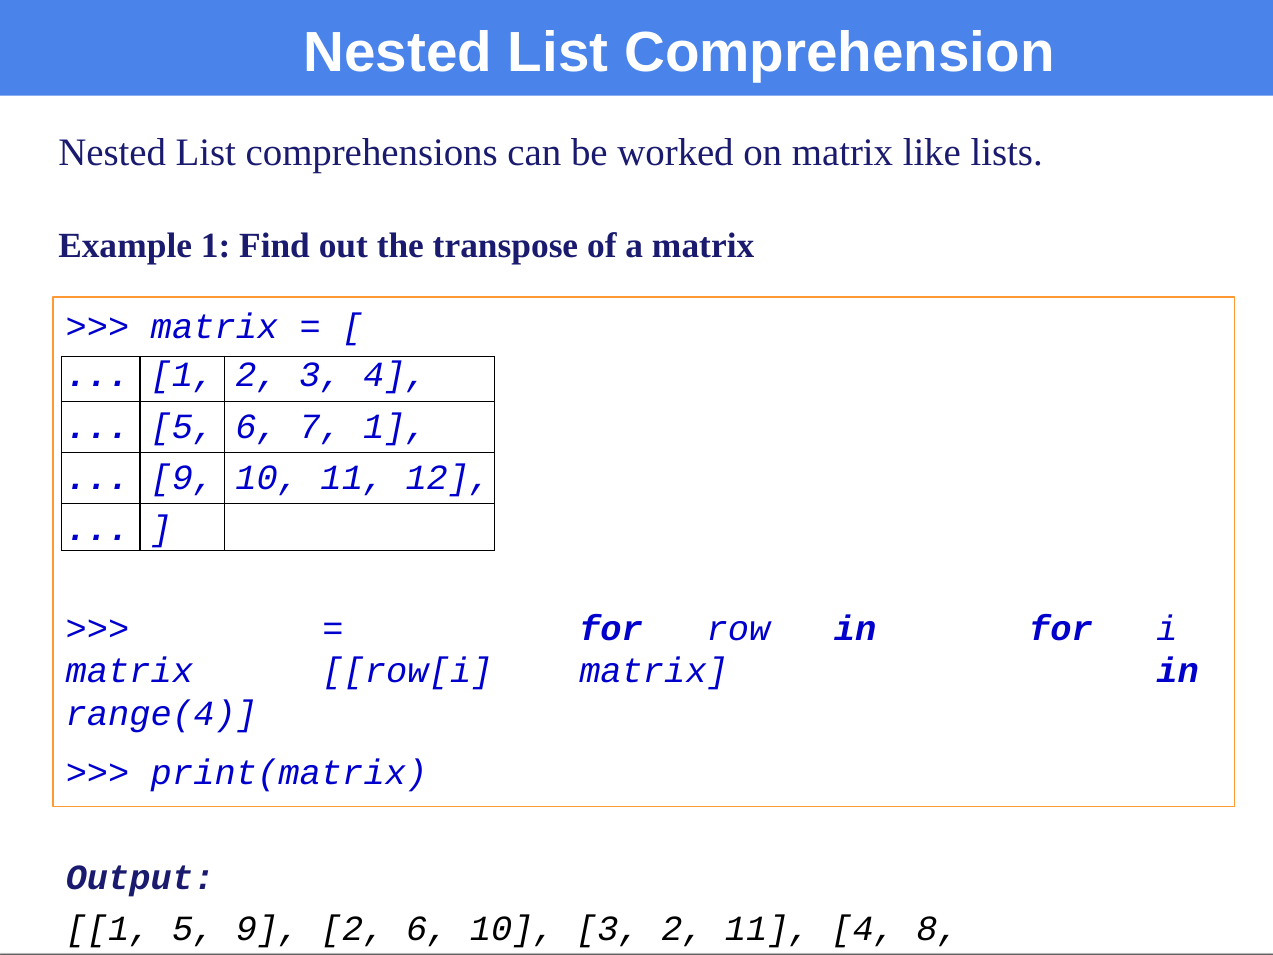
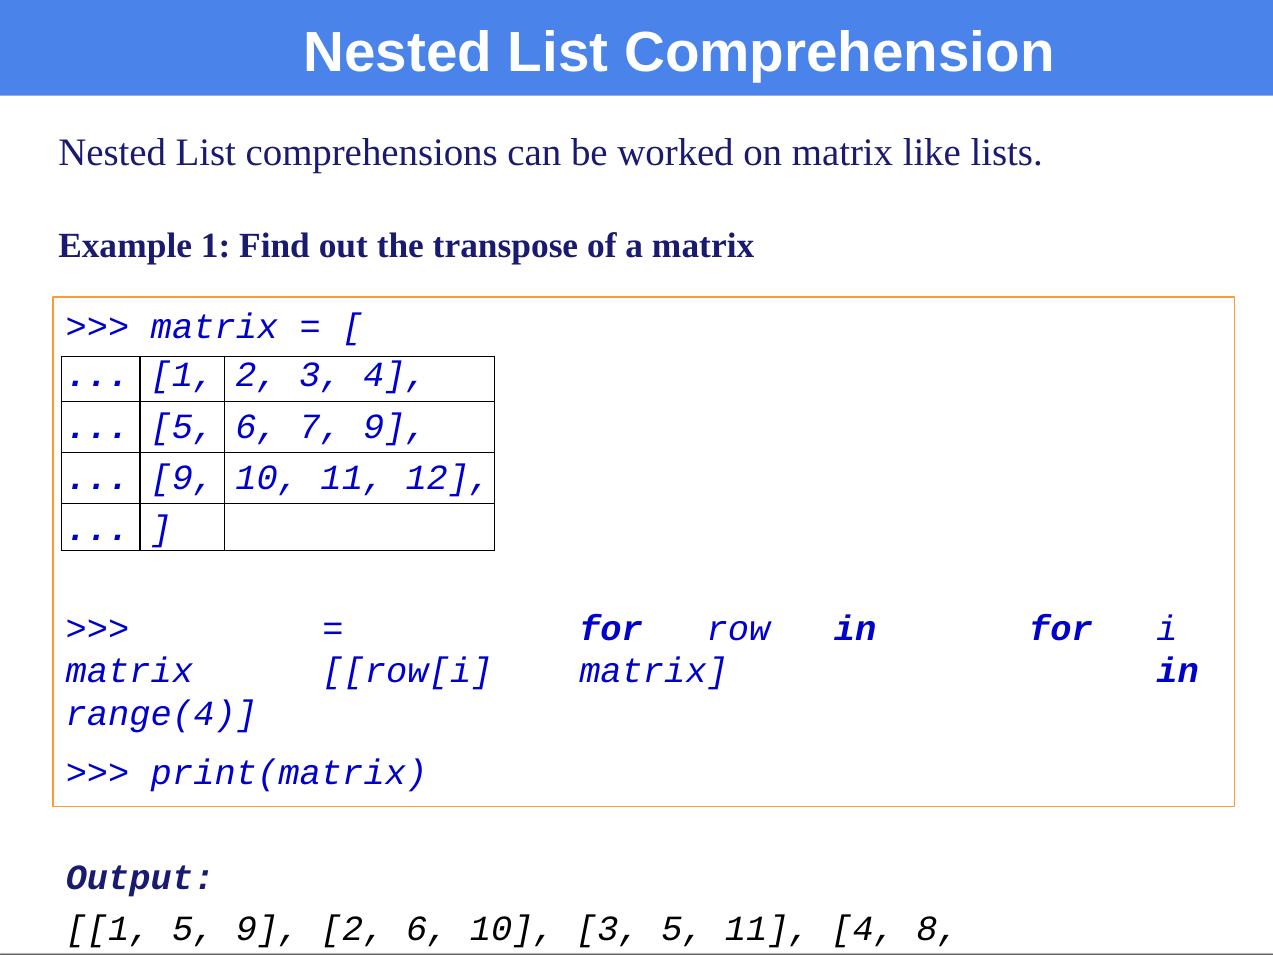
7 1: 1 -> 9 (395, 427)
3 2: 2 -> 5 (683, 928)
